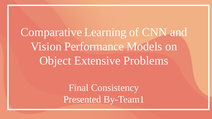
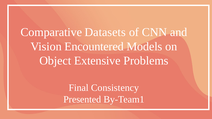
Learning: Learning -> Datasets (105, 32)
Performance: Performance -> Encountered (94, 47)
